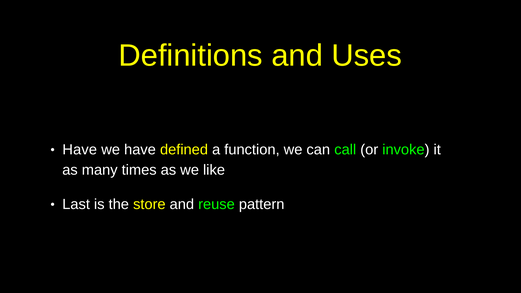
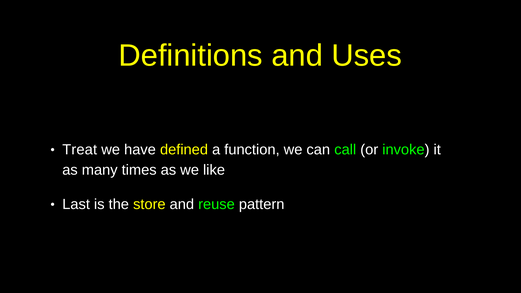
Have: Have -> Treat (80, 150)
